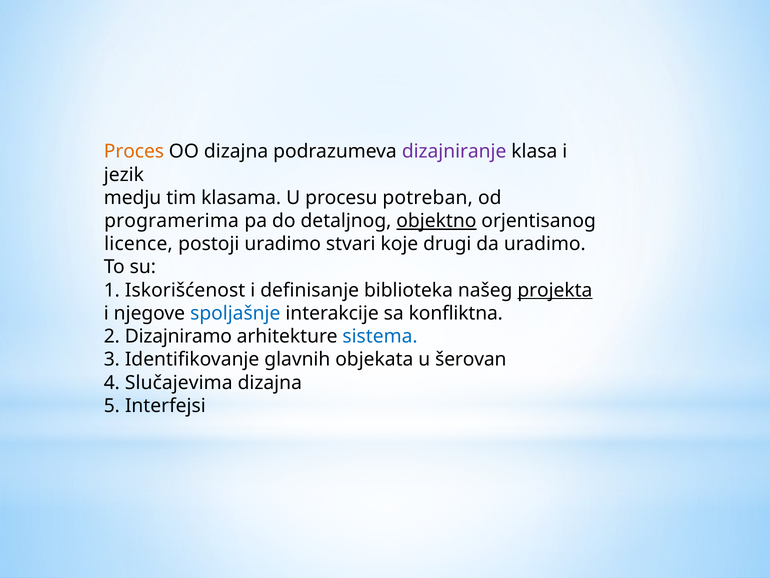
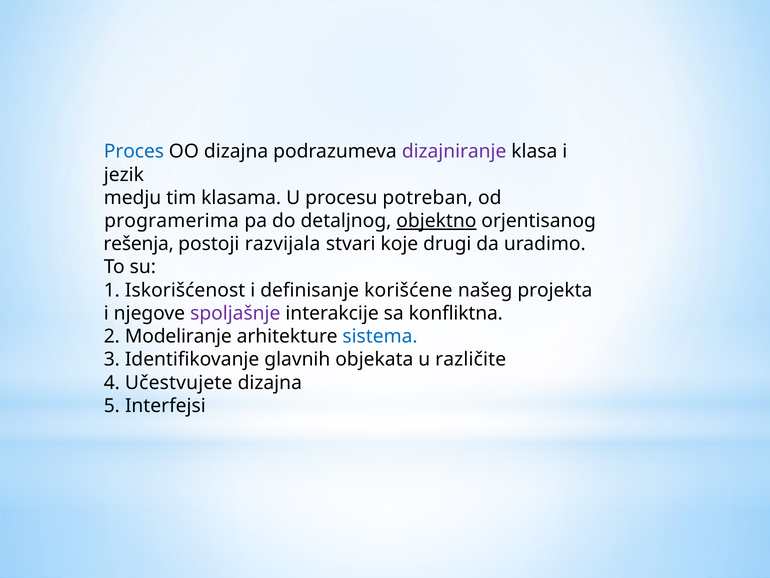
Proces colour: orange -> blue (134, 151)
licence: licence -> rešenja (139, 244)
postoji uradimo: uradimo -> razvijala (283, 244)
biblioteka: biblioteka -> korišćene (408, 290)
projekta underline: present -> none (555, 290)
spoljašnje colour: blue -> purple (235, 313)
Dizajniramo: Dizajniramo -> Modeliranje (178, 336)
šerovan: šerovan -> različite (471, 359)
Slučajevima: Slučajevima -> Učestvujete (179, 382)
